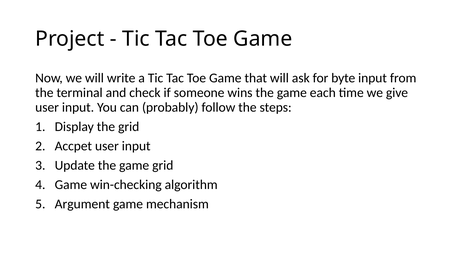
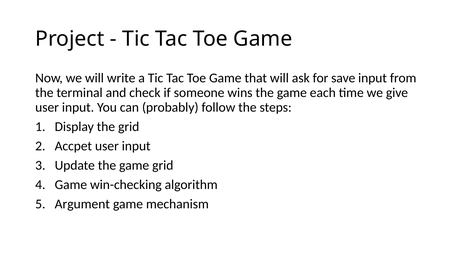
byte: byte -> save (343, 78)
